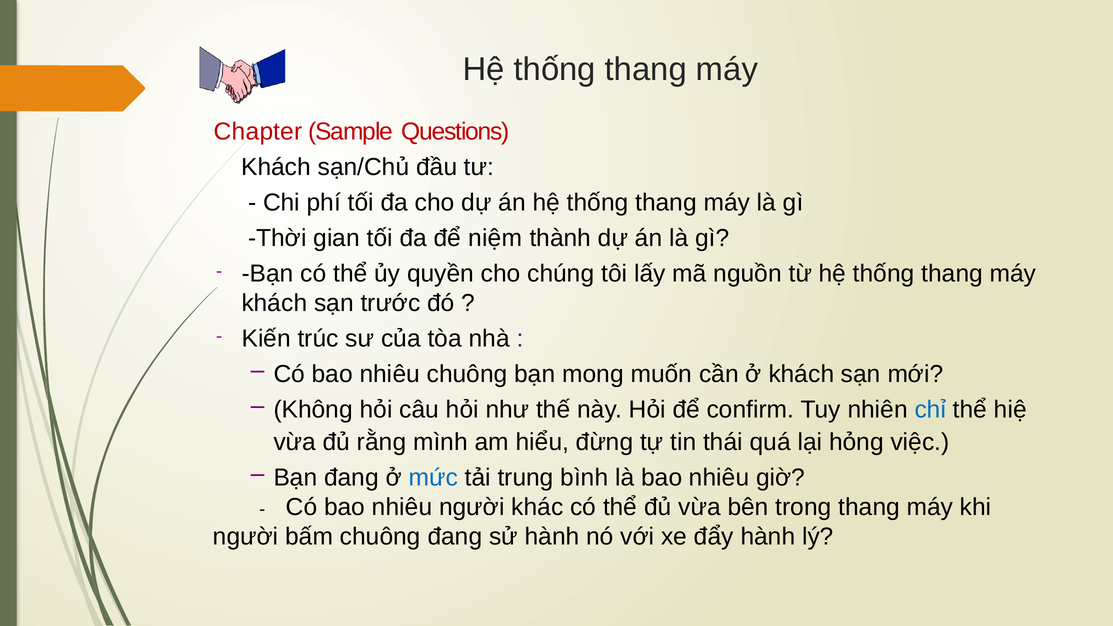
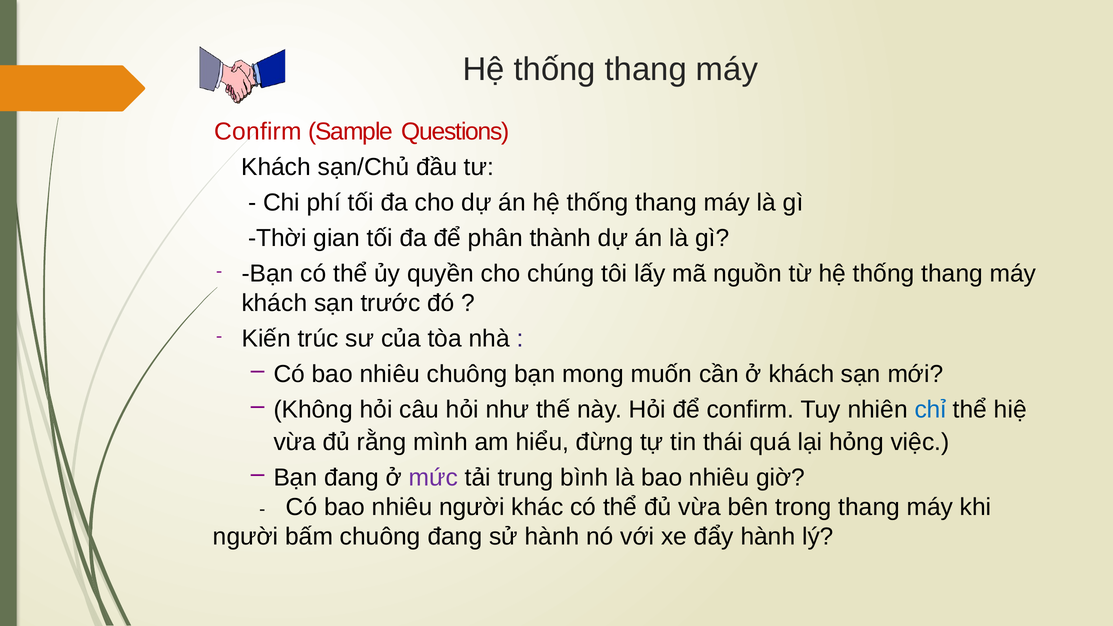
Chapter: Chapter -> Confirm (258, 132)
niệm: niệm -> phân (495, 238)
mức colour: blue -> purple (433, 478)
